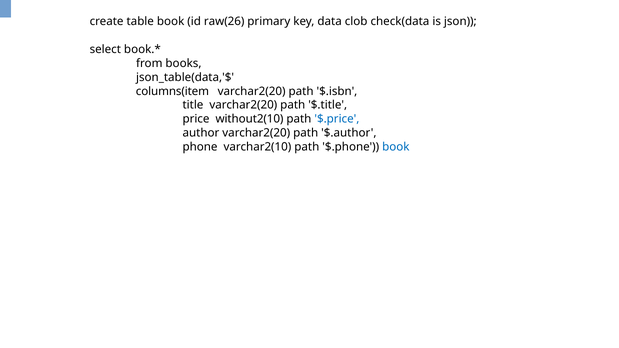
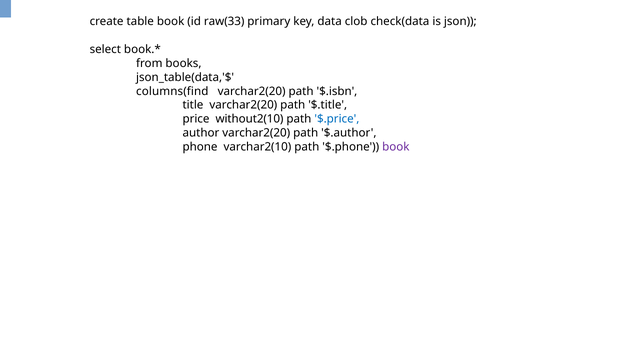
raw(26: raw(26 -> raw(33 (224, 22)
columns(item: columns(item -> columns(find (172, 91)
book colour: blue -> purple (396, 147)
